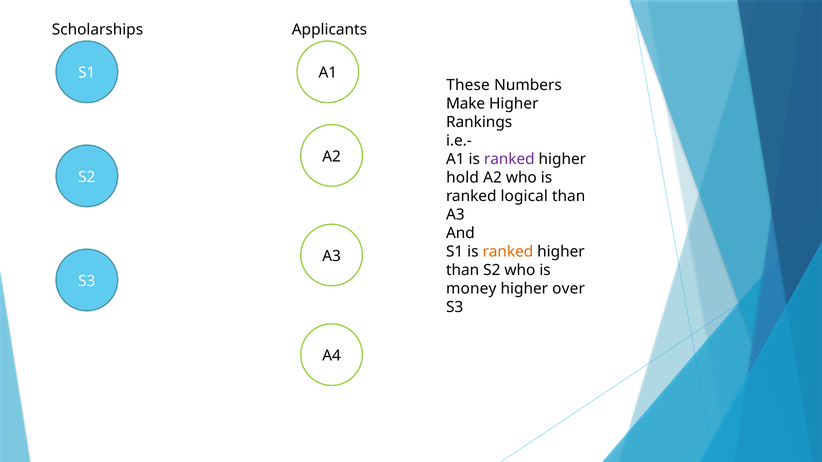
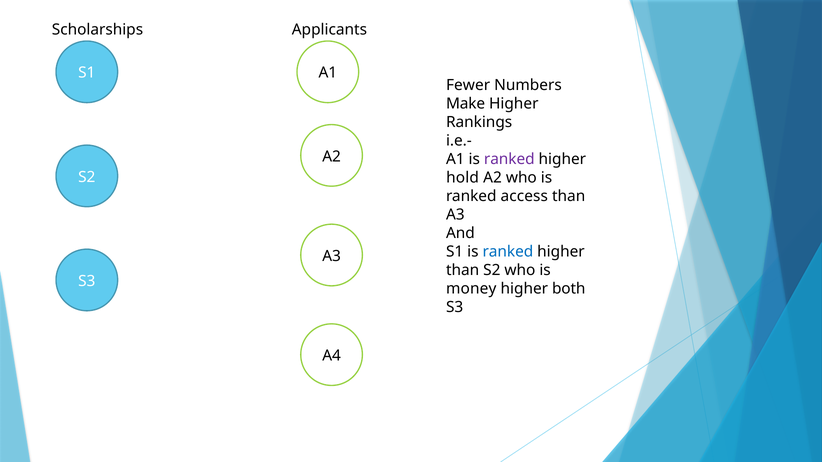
These: These -> Fewer (468, 85)
logical: logical -> access (524, 196)
ranked colour: orange -> blue (508, 252)
over: over -> both (569, 289)
